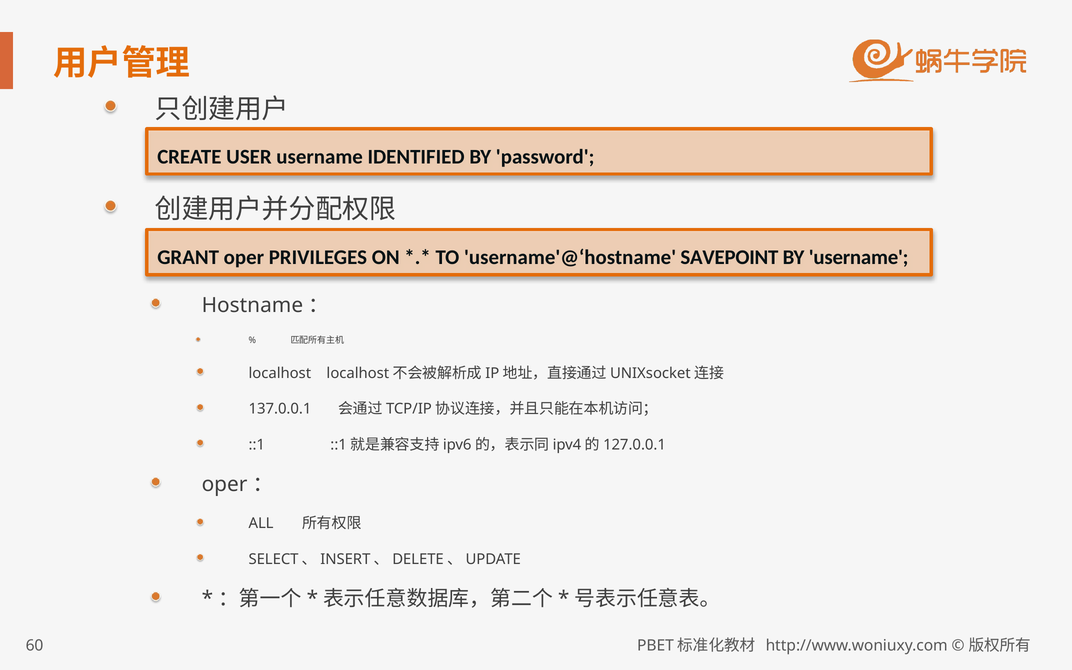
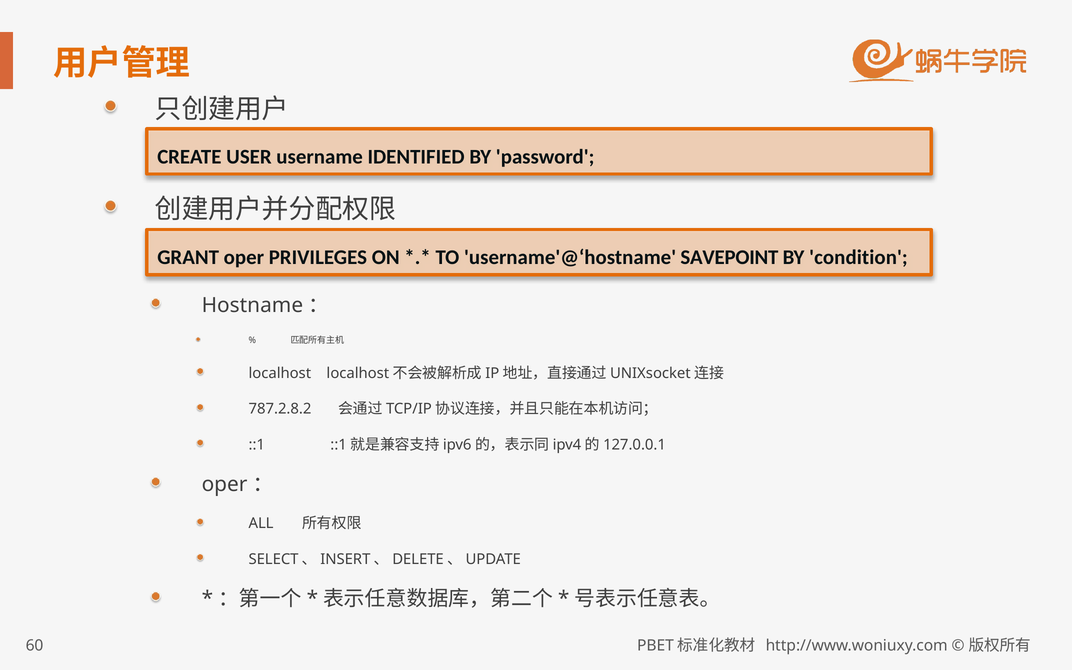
BY username: username -> condition (858, 257)
137.0.0.1: 137.0.0.1 -> 787.2.8.2 (280, 409)
